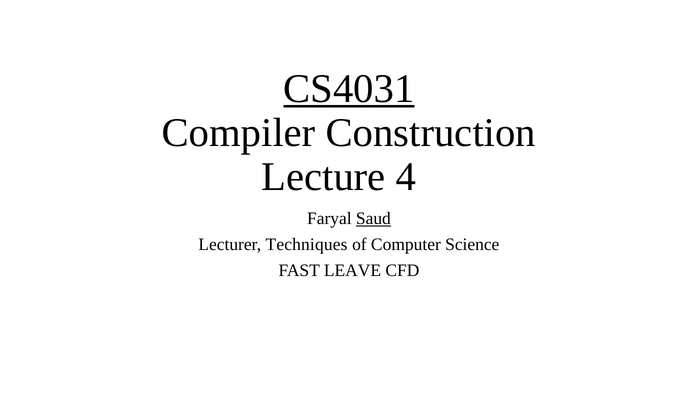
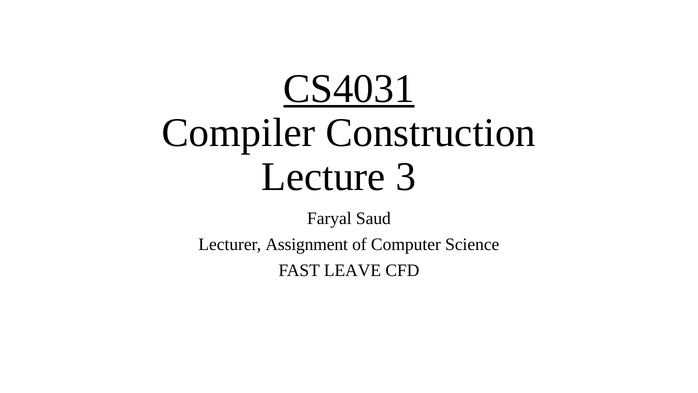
4: 4 -> 3 (406, 177)
Saud underline: present -> none (373, 218)
Techniques: Techniques -> Assignment (307, 244)
